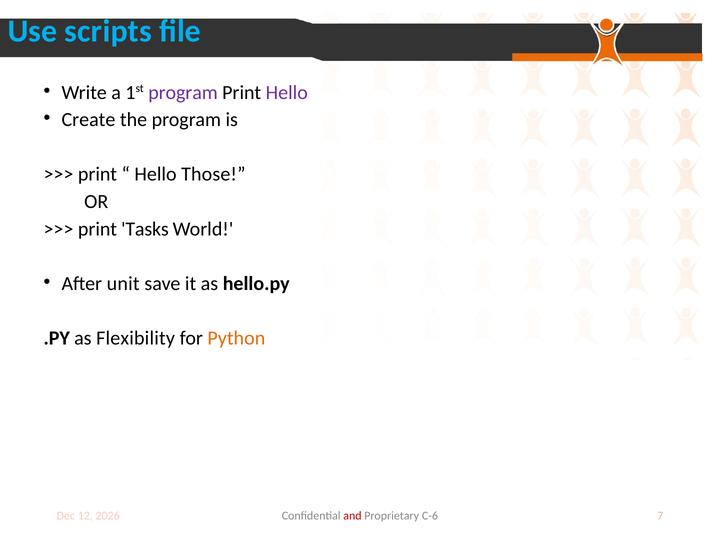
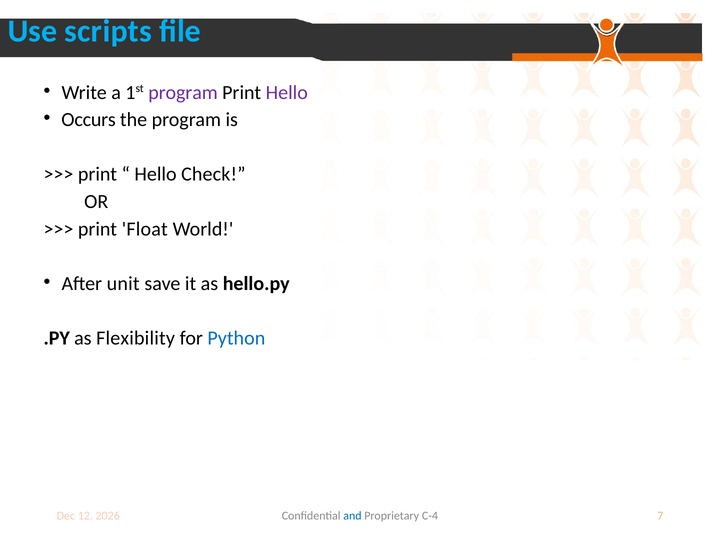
Create: Create -> Occurs (89, 120)
Those: Those -> Check (213, 174)
Tasks: Tasks -> Float (145, 229)
Python colour: orange -> blue (236, 338)
and colour: red -> blue (352, 516)
C-6: C-6 -> C-4 (430, 516)
